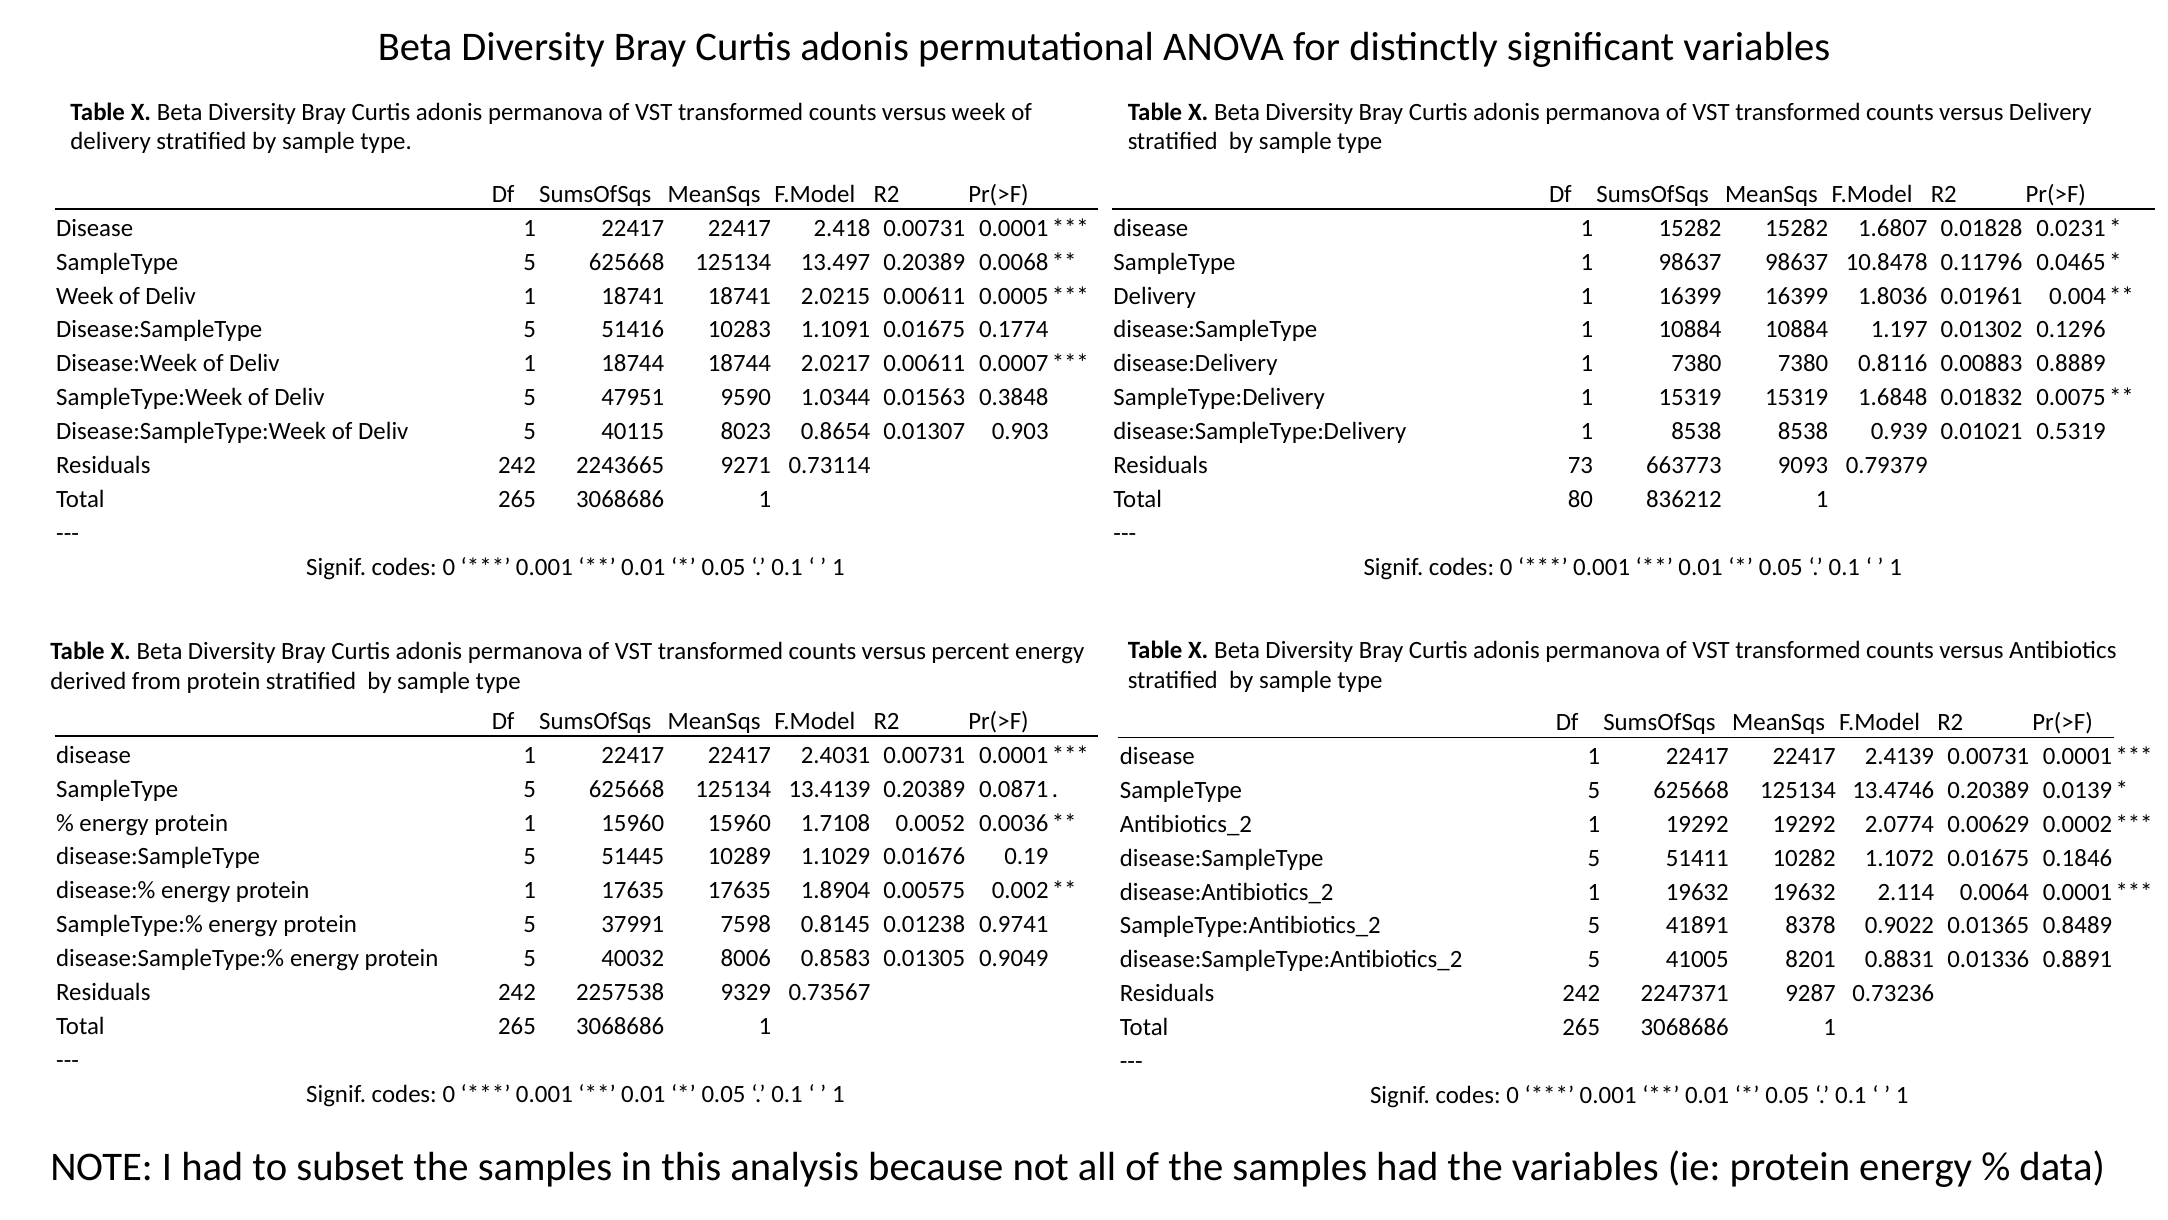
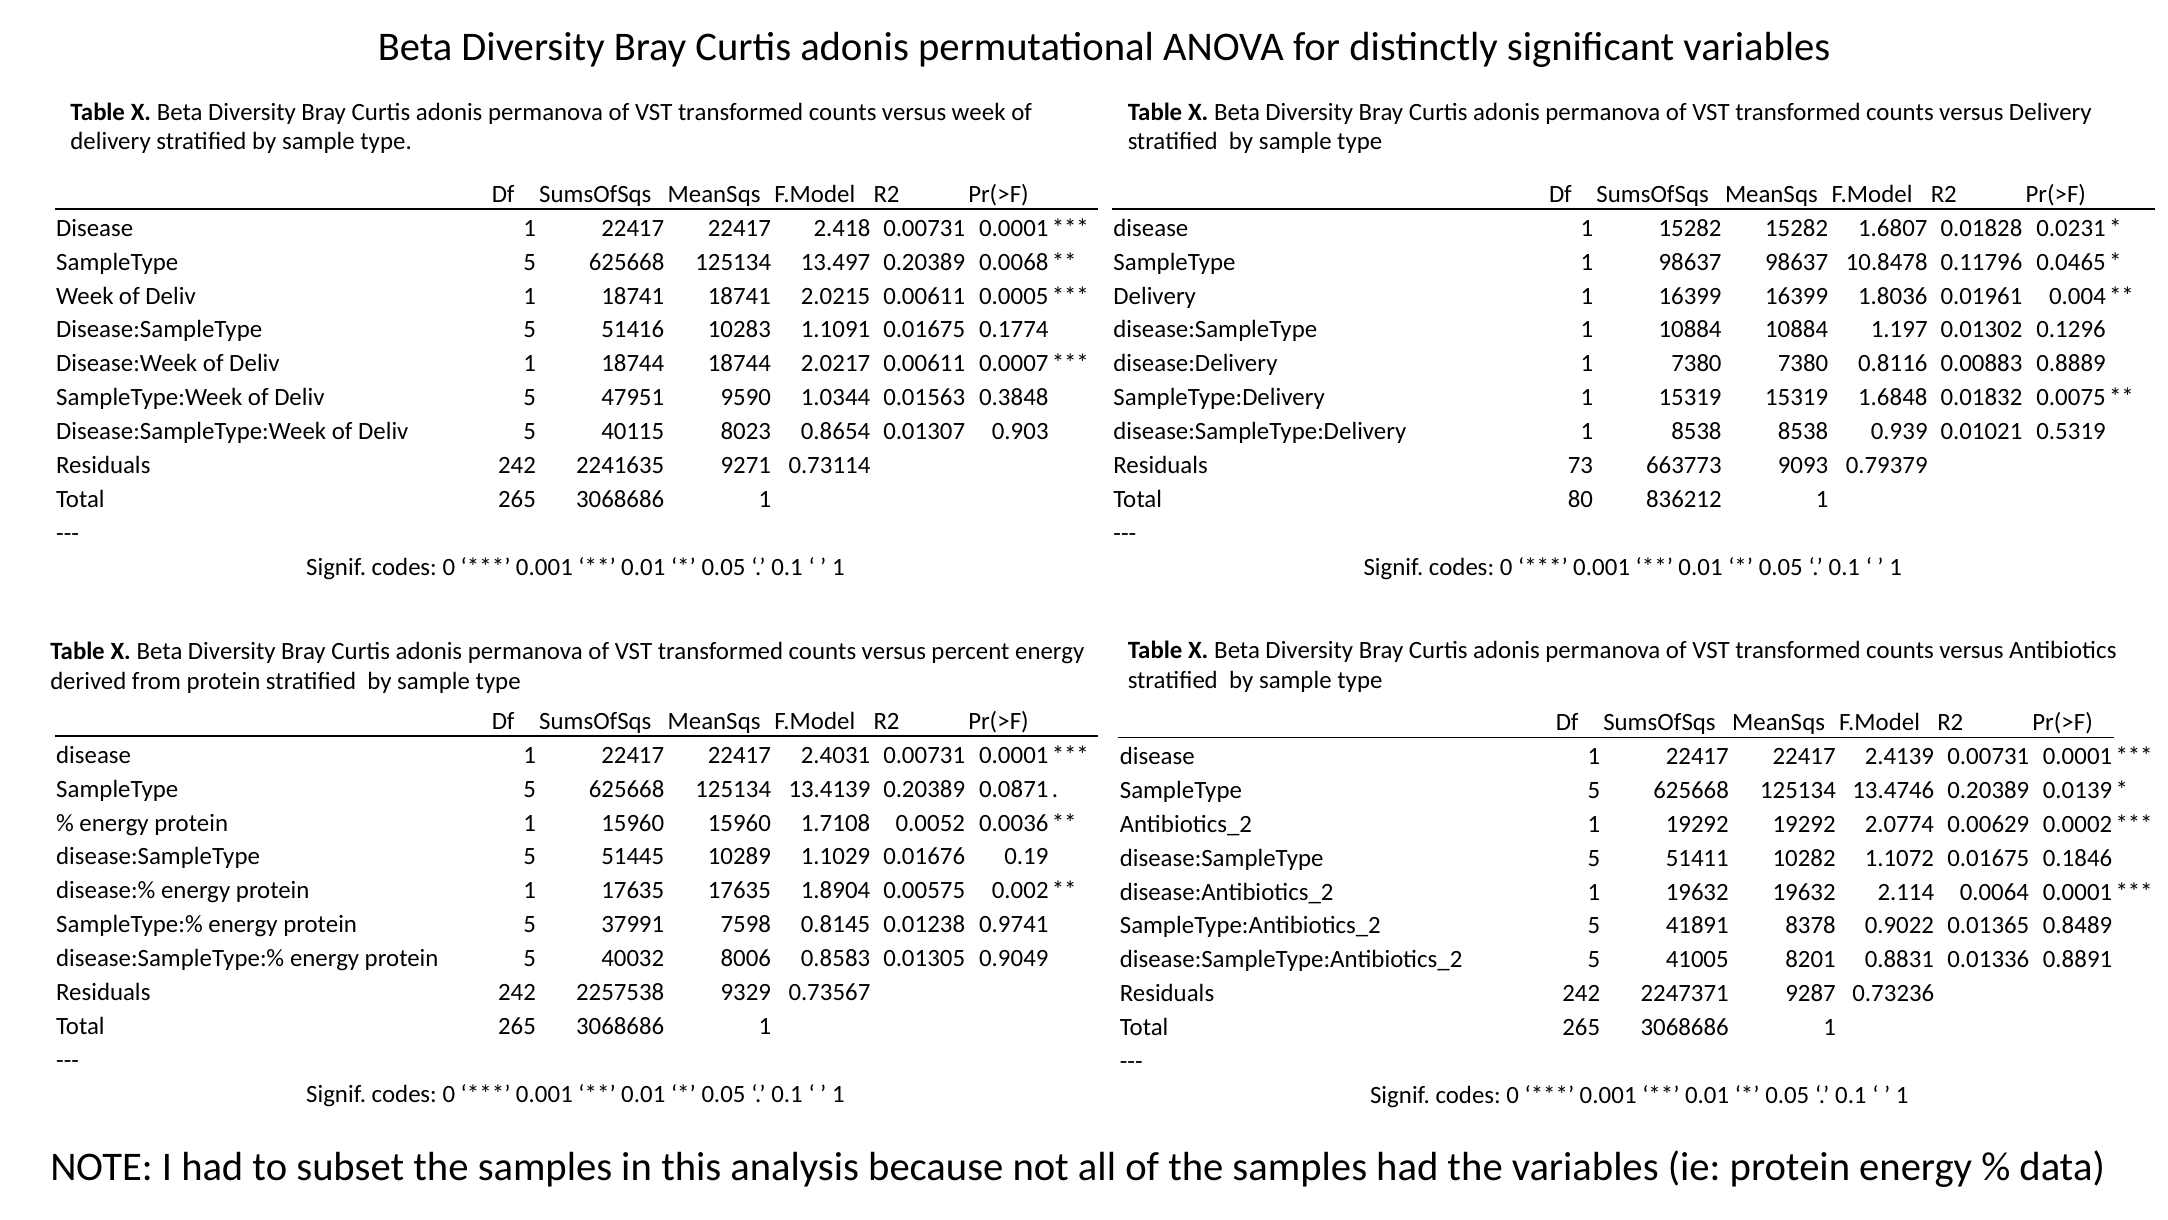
2243665: 2243665 -> 2241635 (620, 465)
